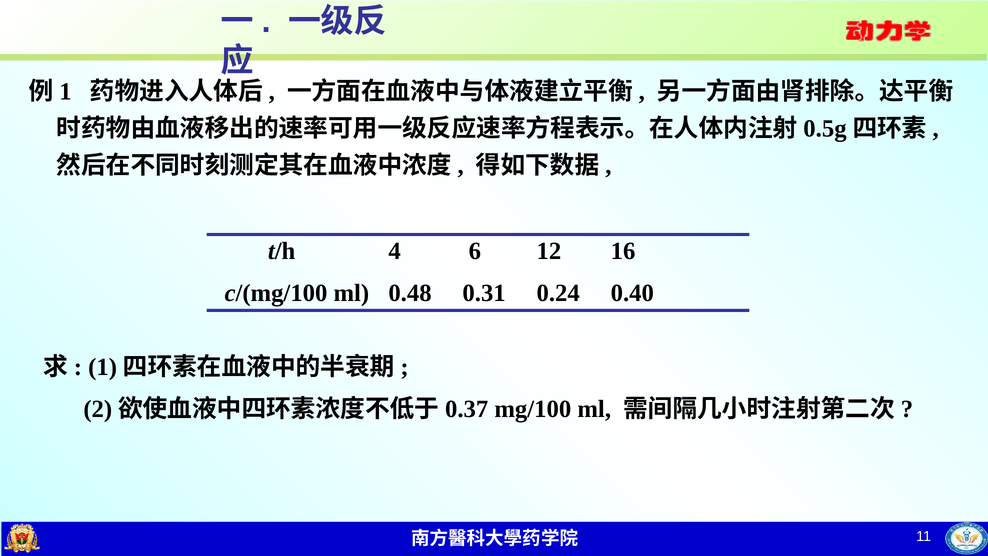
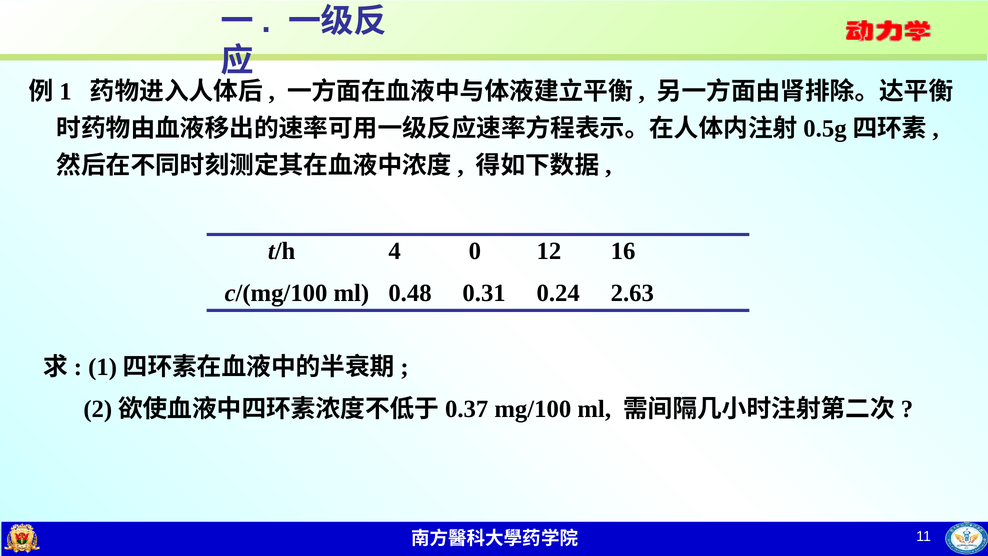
6: 6 -> 0 (475, 251)
0.40: 0.40 -> 2.63 (632, 293)
